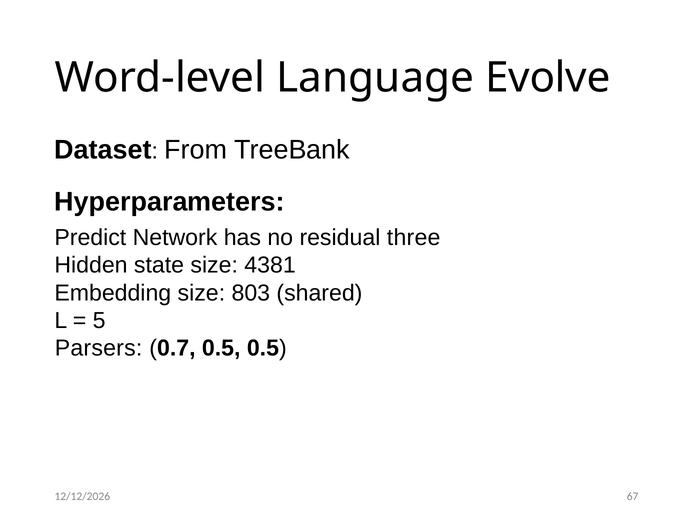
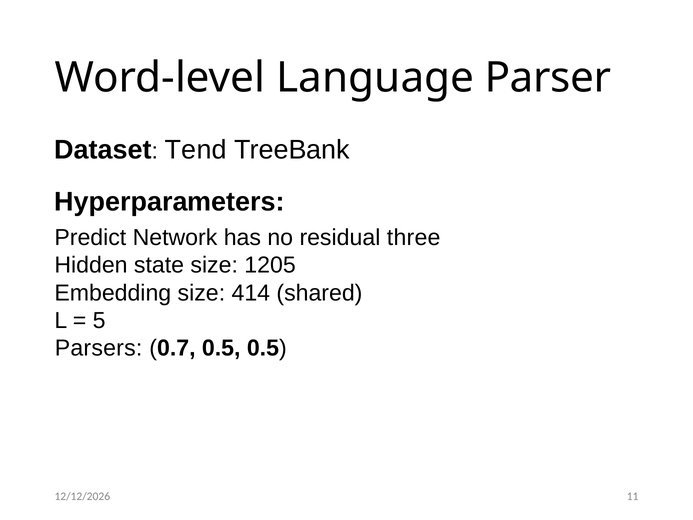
Evolve: Evolve -> Parser (548, 78)
From: From -> Tend (196, 150)
4381: 4381 -> 1205 (270, 265)
803: 803 -> 414 (251, 293)
67: 67 -> 11 (633, 496)
